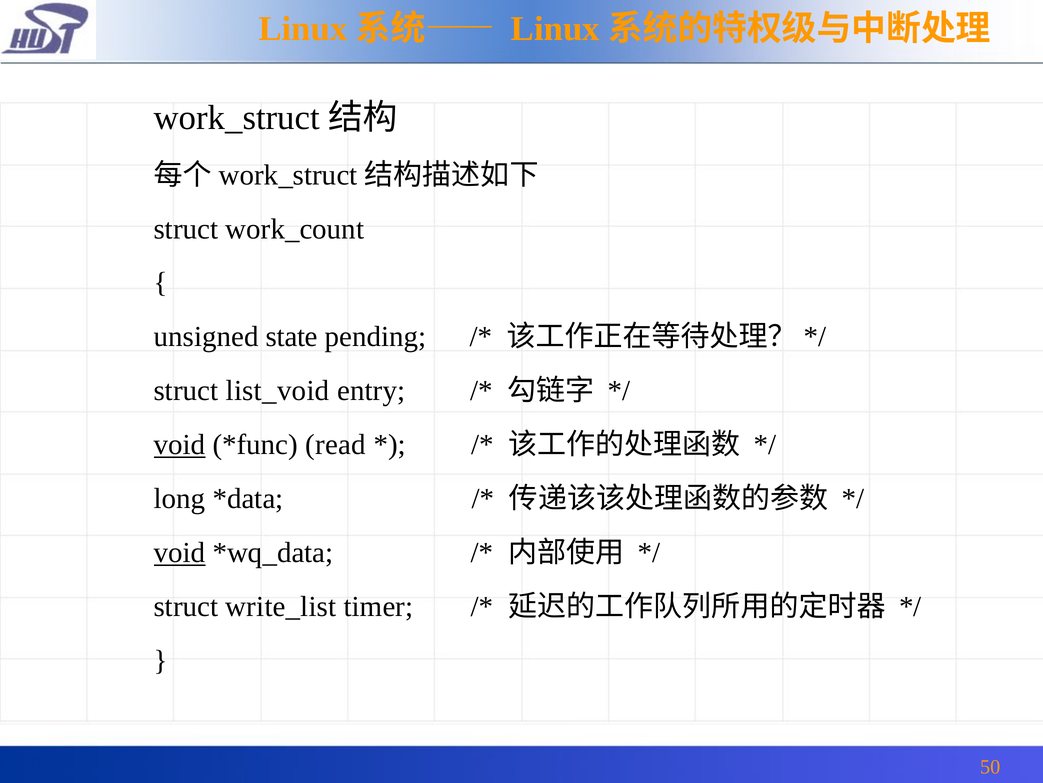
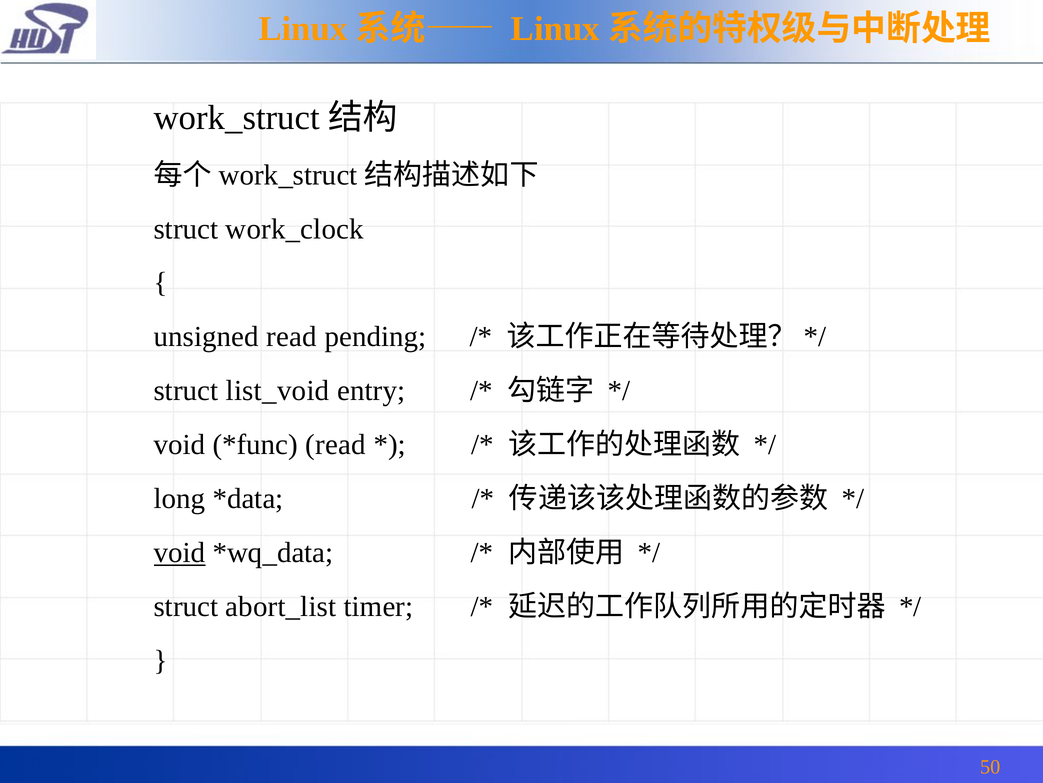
work_count: work_count -> work_clock (295, 229)
unsigned state: state -> read (291, 337)
void underline: present -> none (180, 444)
write_list: write_list -> abort_list (281, 606)
